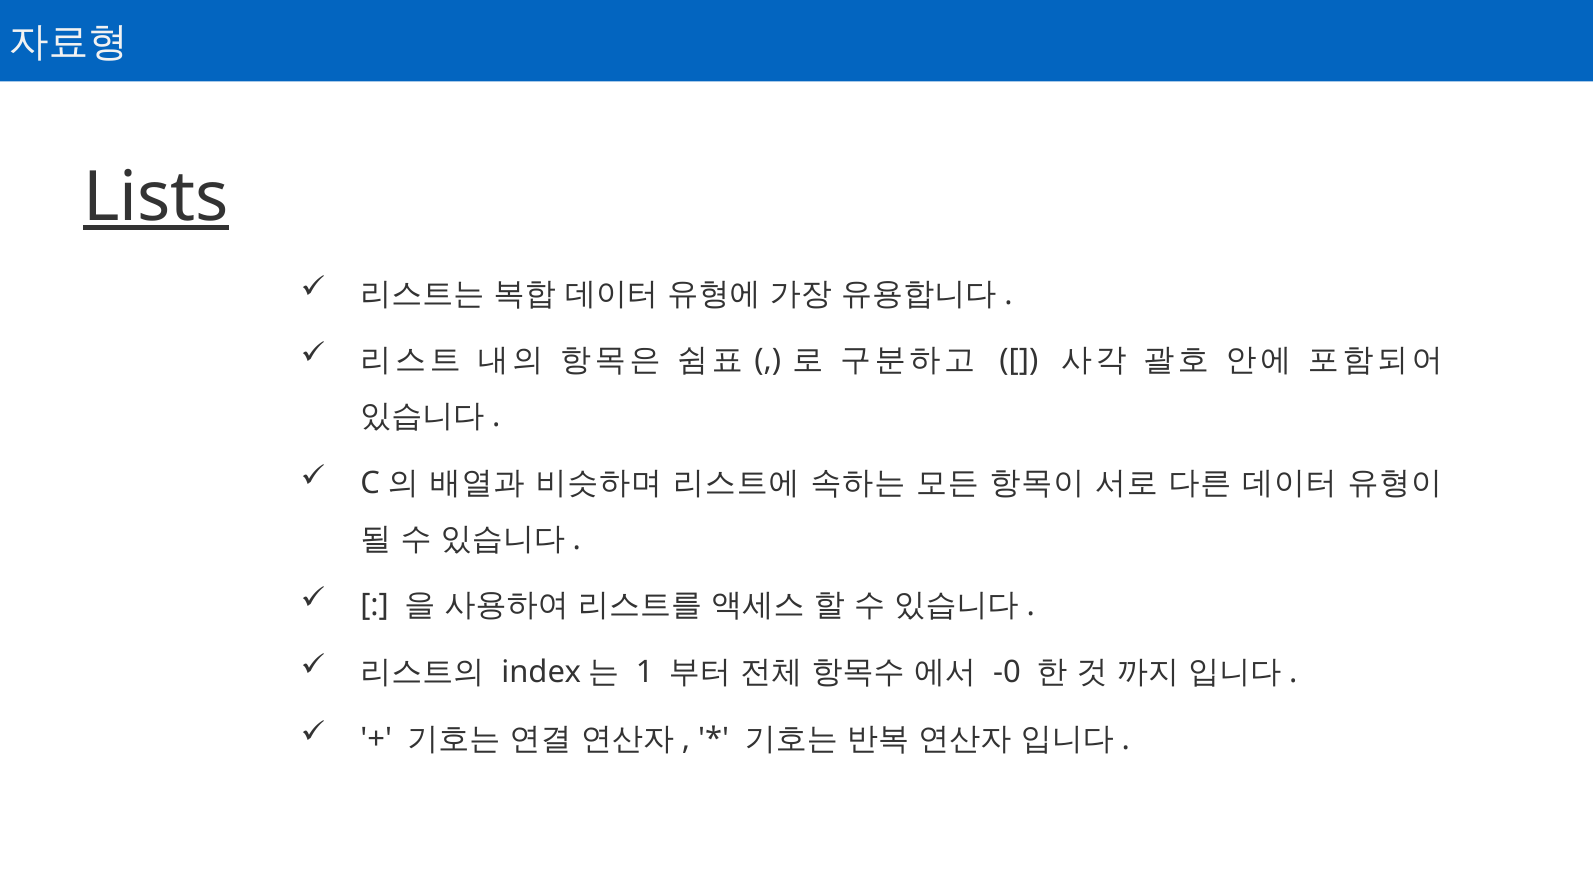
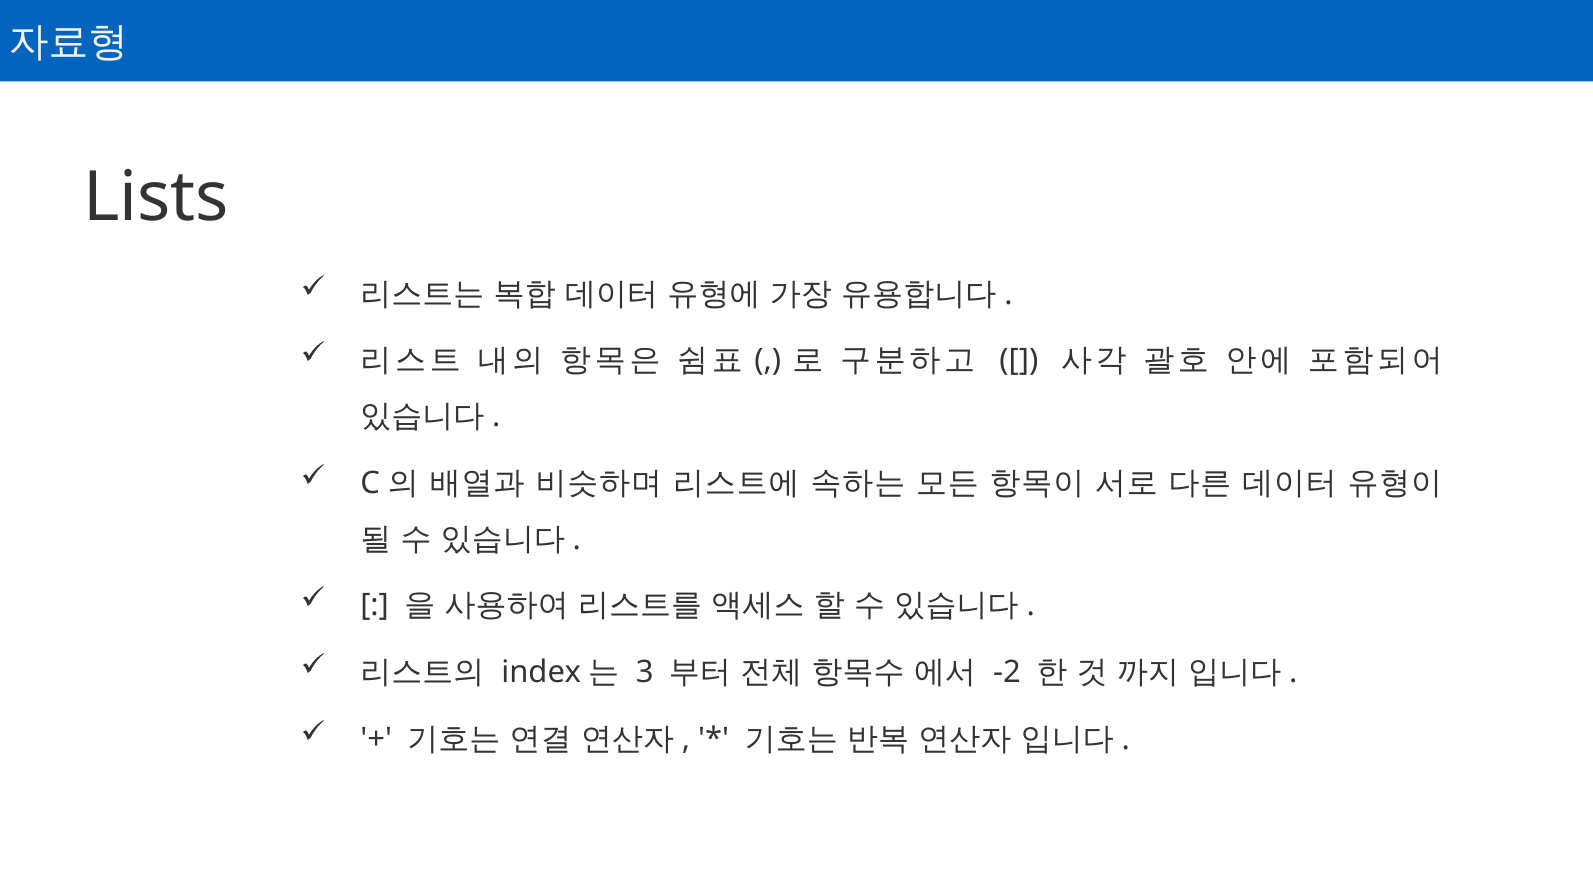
Lists underline: present -> none (156, 198)
1: 1 -> 3 (645, 673)
-0: -0 -> -2 (1007, 673)
